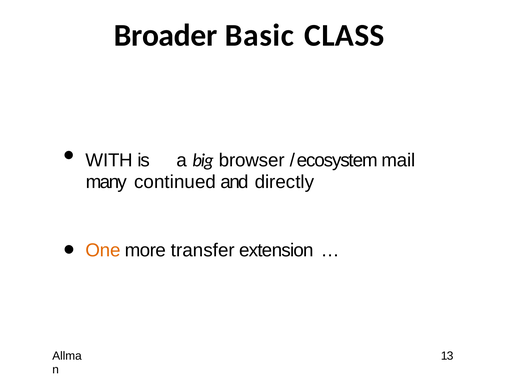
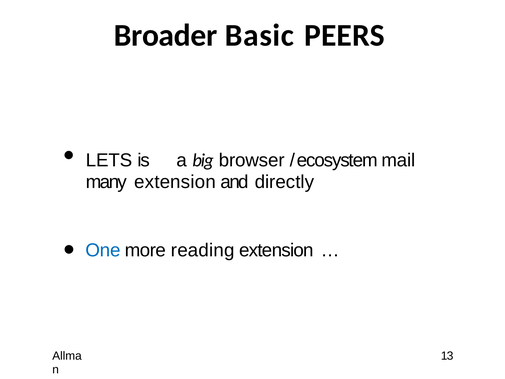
CLASS: CLASS -> PEERS (345, 35)
WITH: WITH -> LETS (109, 160)
many continued: continued -> extension (175, 182)
One colour: orange -> blue (103, 250)
transfer: transfer -> reading (203, 250)
